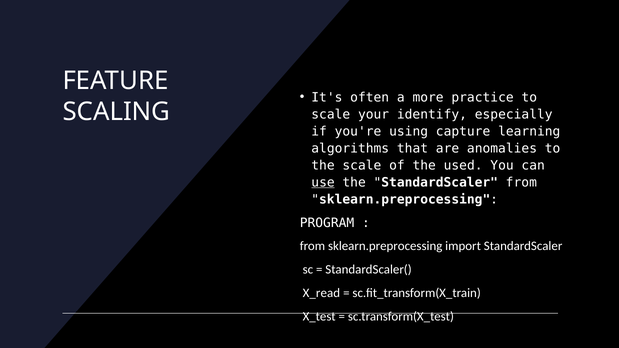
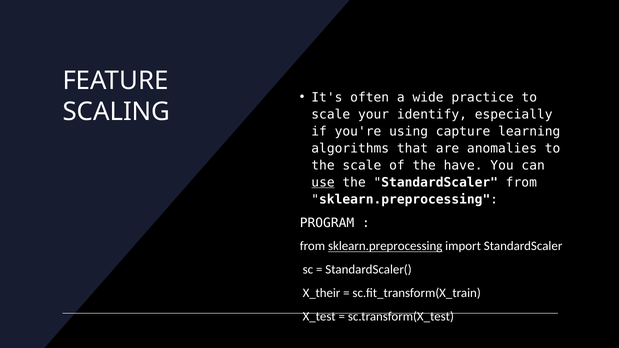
more: more -> wide (428, 97)
used: used -> have (463, 165)
sklearn.preprocessing underline: none -> present (385, 246)
X_read: X_read -> X_their (321, 293)
